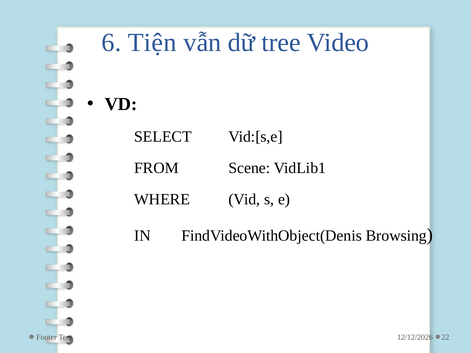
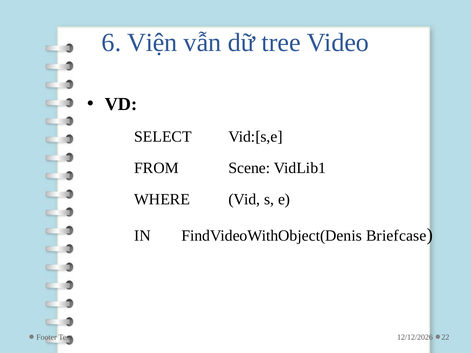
Tiện: Tiện -> Viện (152, 43)
Browsing: Browsing -> Briefcase (396, 236)
